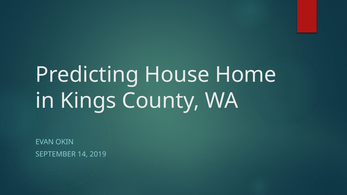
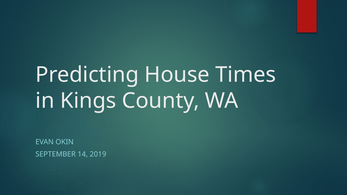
Home: Home -> Times (246, 75)
